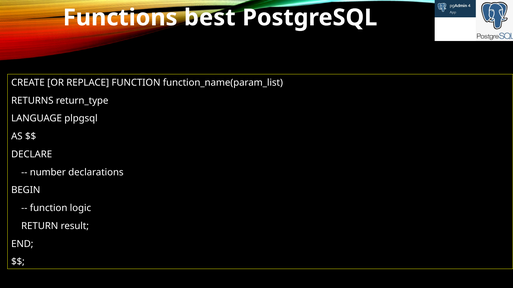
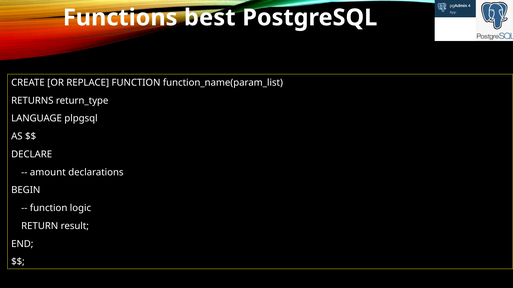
number: number -> amount (48, 173)
